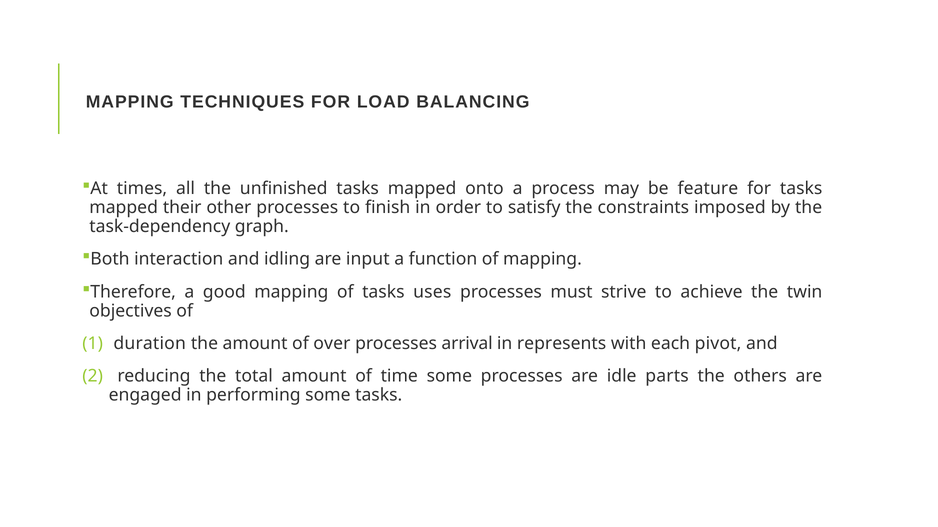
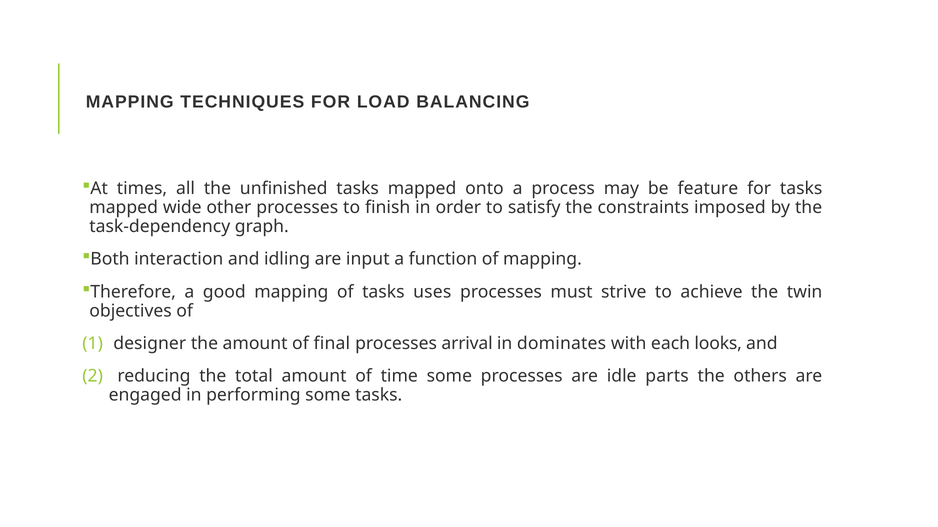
their: their -> wide (182, 208)
duration: duration -> designer (150, 344)
over: over -> final (332, 344)
represents: represents -> dominates (562, 344)
pivot: pivot -> looks (718, 344)
